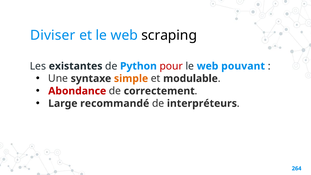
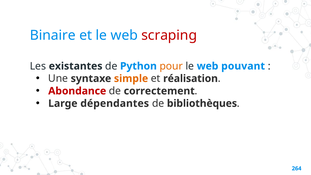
Diviser: Diviser -> Binaire (53, 35)
scraping colour: black -> red (169, 35)
pour colour: red -> orange (171, 66)
modulable: modulable -> réalisation (190, 79)
recommandé: recommandé -> dépendantes (115, 103)
interpréteurs: interpréteurs -> bibliothèques (202, 103)
